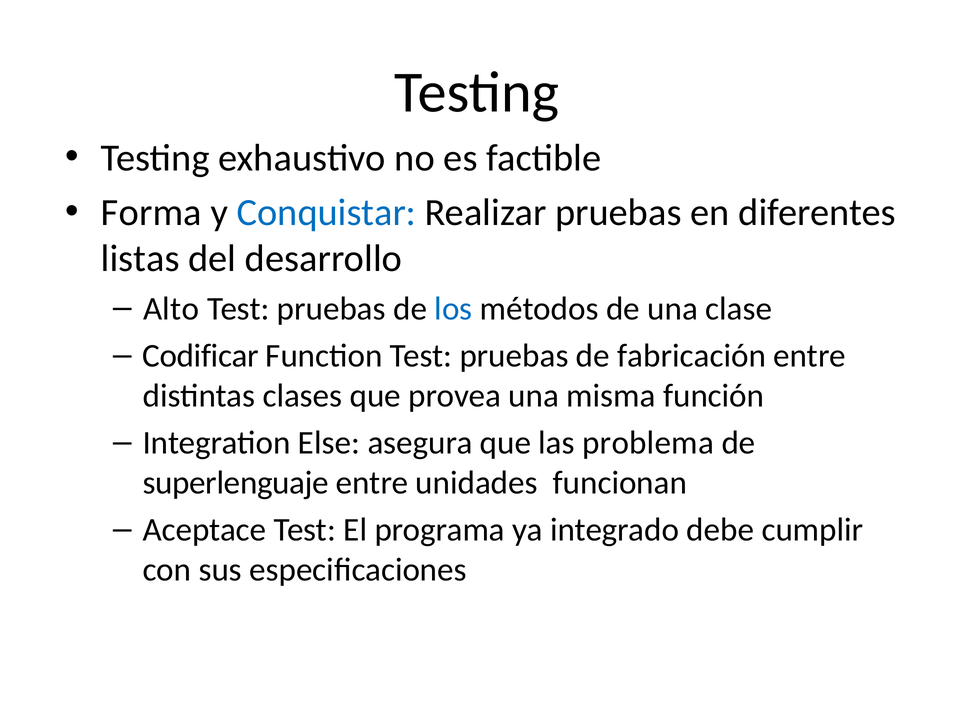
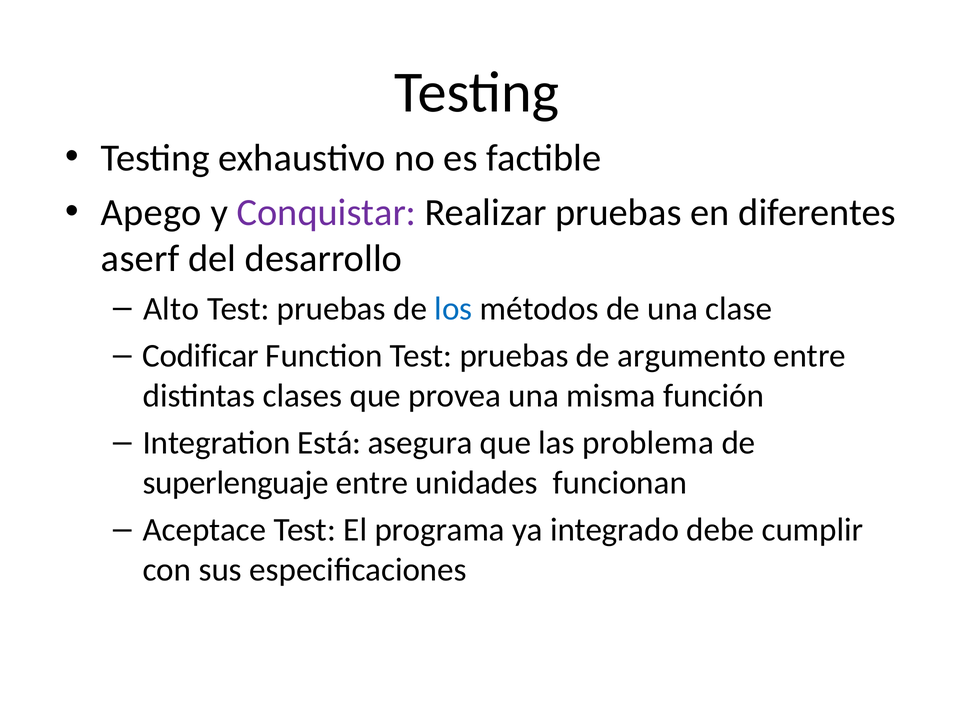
Forma: Forma -> Apego (151, 212)
Conquistar colour: blue -> purple (326, 212)
listas: listas -> aserf (140, 258)
fabricación: fabricación -> argumento (692, 356)
Else: Else -> Está (329, 443)
